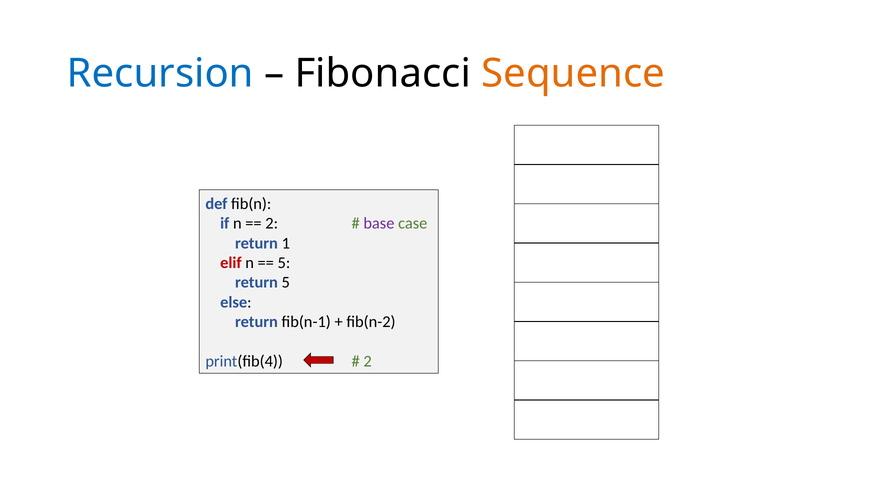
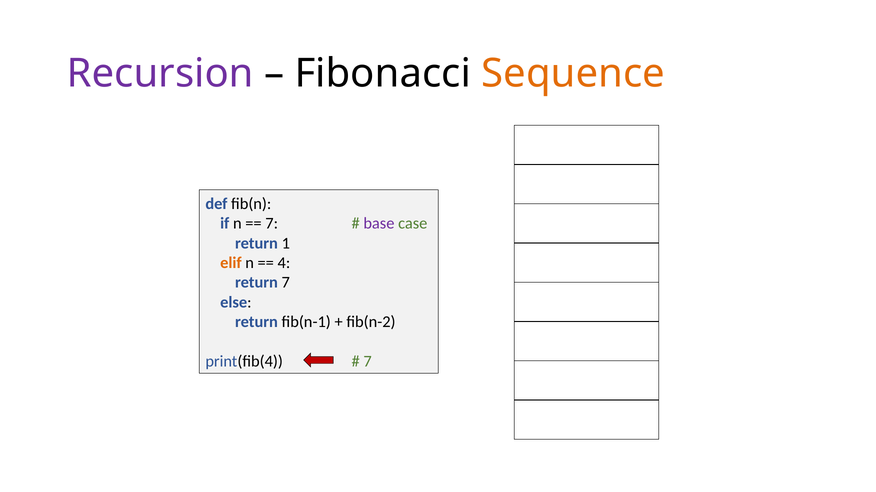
Recursion colour: blue -> purple (160, 74)
2: 2 -> 7 (272, 224)
elif colour: red -> orange (231, 263)
5: 5 -> 4 (284, 263)
return 5: 5 -> 7 (286, 283)
2: 2 -> 7 (368, 362)
